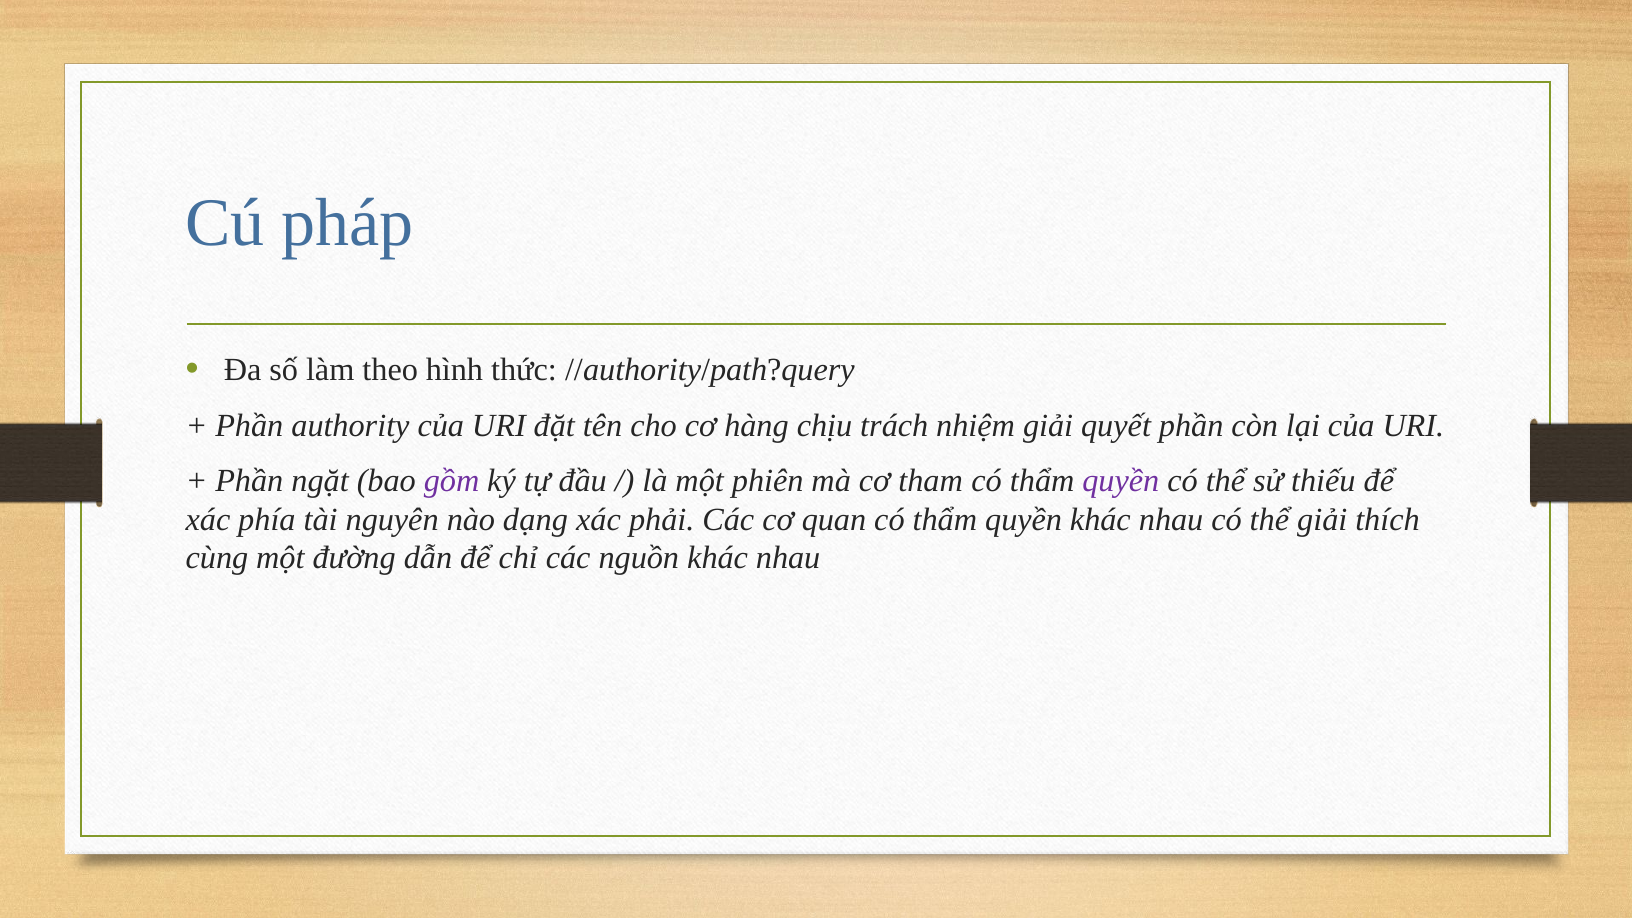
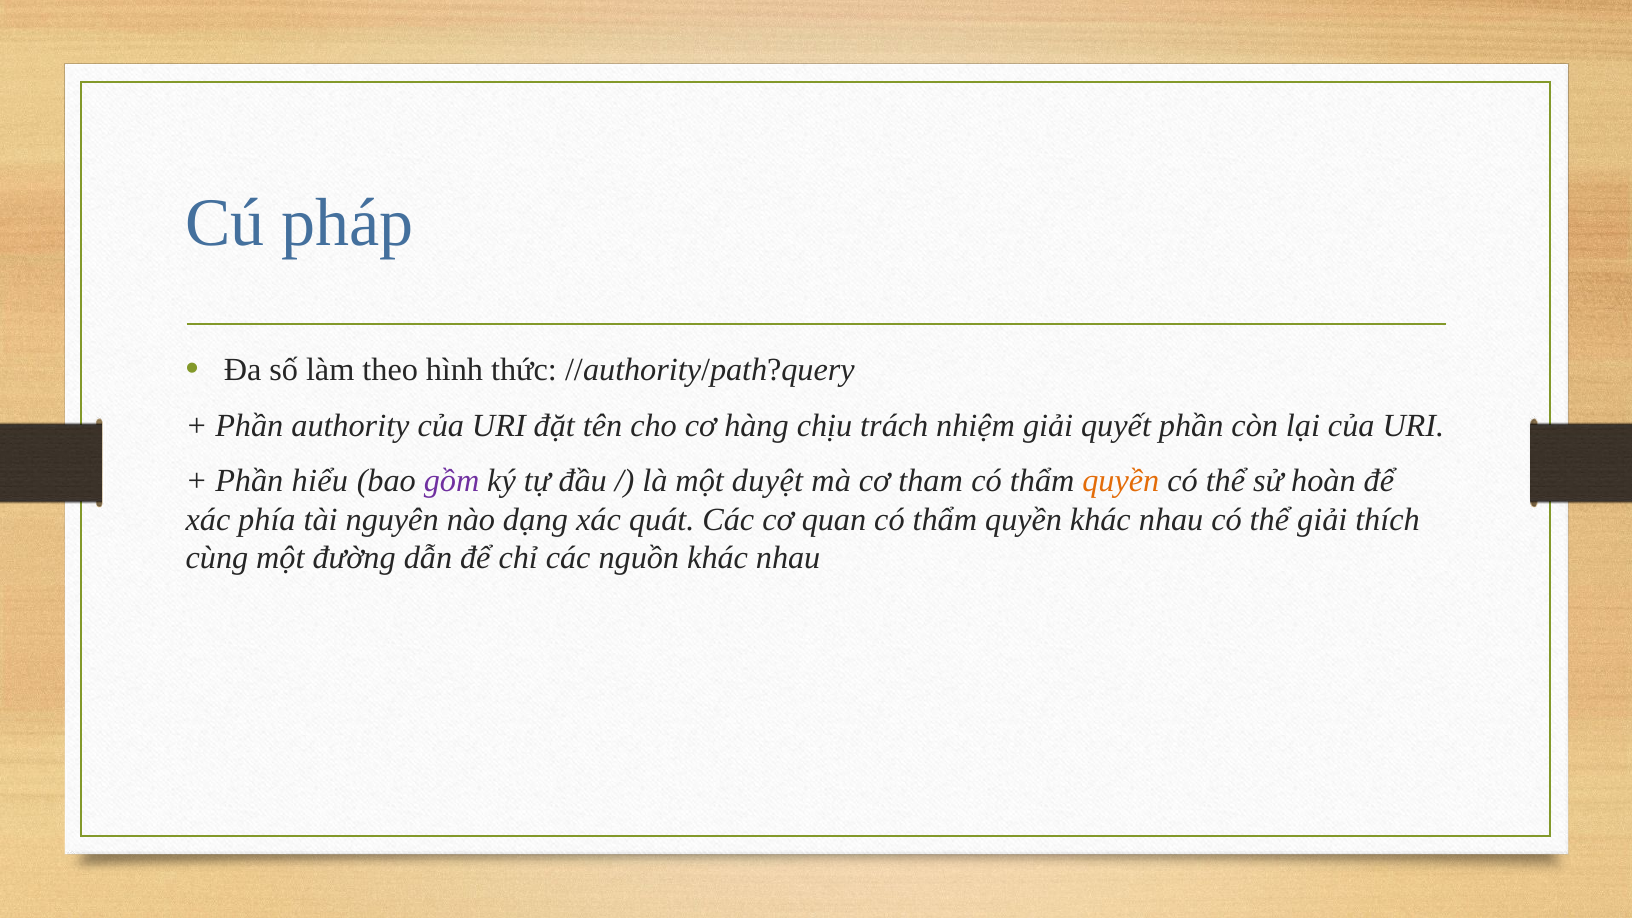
ngặt: ngặt -> hiểu (320, 481)
phiên: phiên -> duyệt (768, 481)
quyền colour: purple -> orange (1121, 481)
thiếu: thiếu -> hoàn (1323, 481)
phải: phải -> quát (662, 519)
